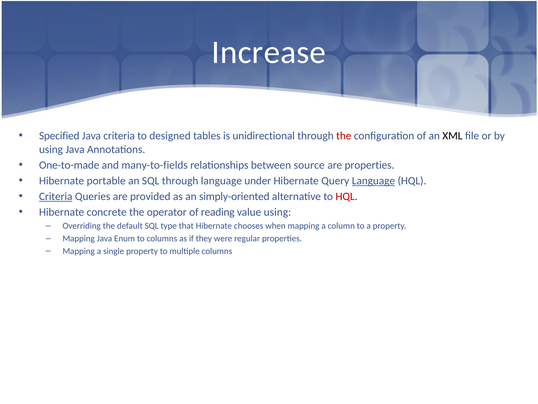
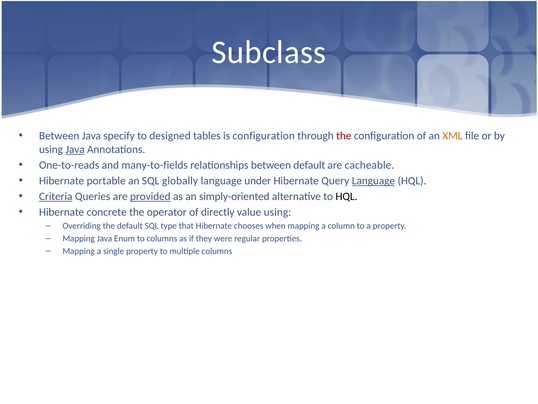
Increase: Increase -> Subclass (269, 52)
Specified: Specified -> Between (59, 136)
Java criteria: criteria -> specify (119, 136)
is unidirectional: unidirectional -> configuration (264, 136)
XML colour: black -> orange (452, 136)
Java underline: none -> present (75, 149)
One-to-made: One-to-made -> One-to-reads (69, 165)
between source: source -> default (309, 165)
are properties: properties -> cacheable (369, 165)
SQL through: through -> globally (180, 181)
provided underline: none -> present (150, 196)
HQL colour: red -> black (347, 196)
reading: reading -> directly (218, 212)
